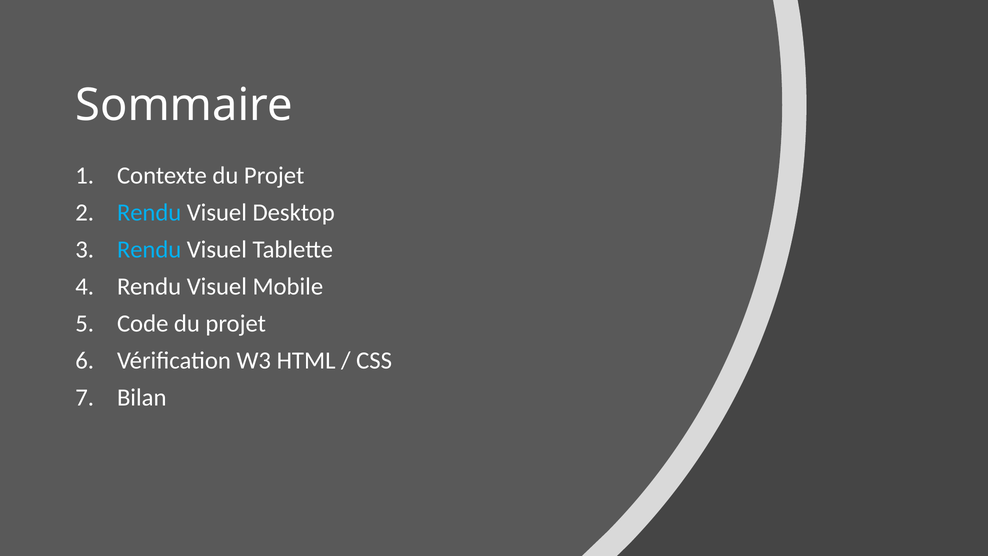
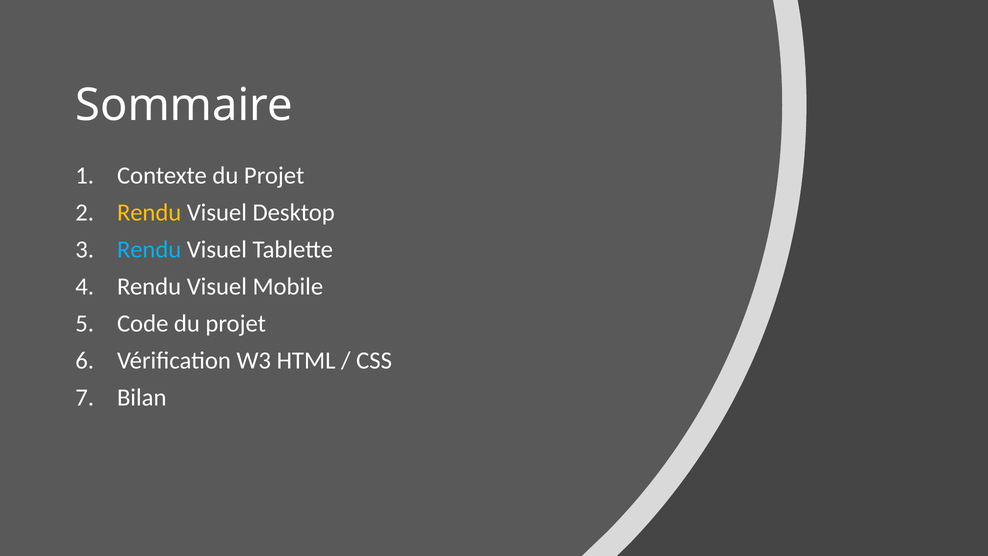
Rendu colour: light blue -> yellow (149, 212)
